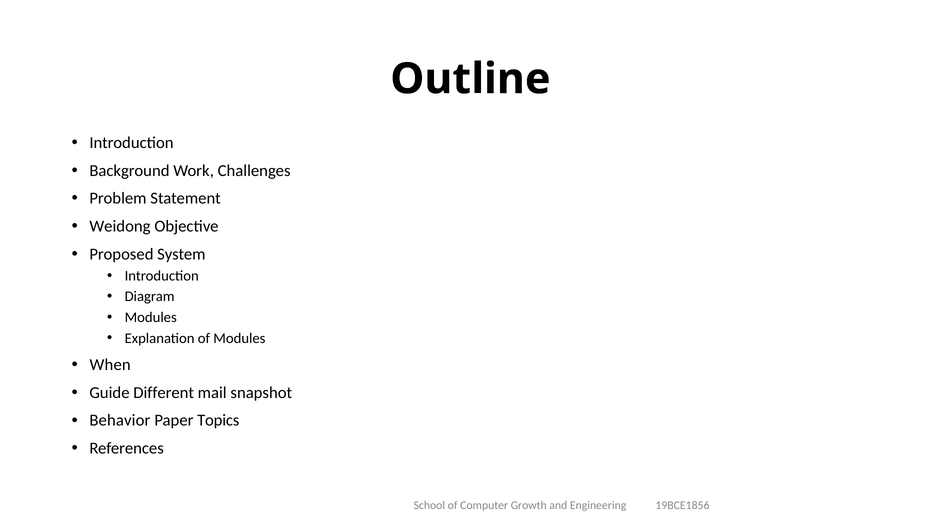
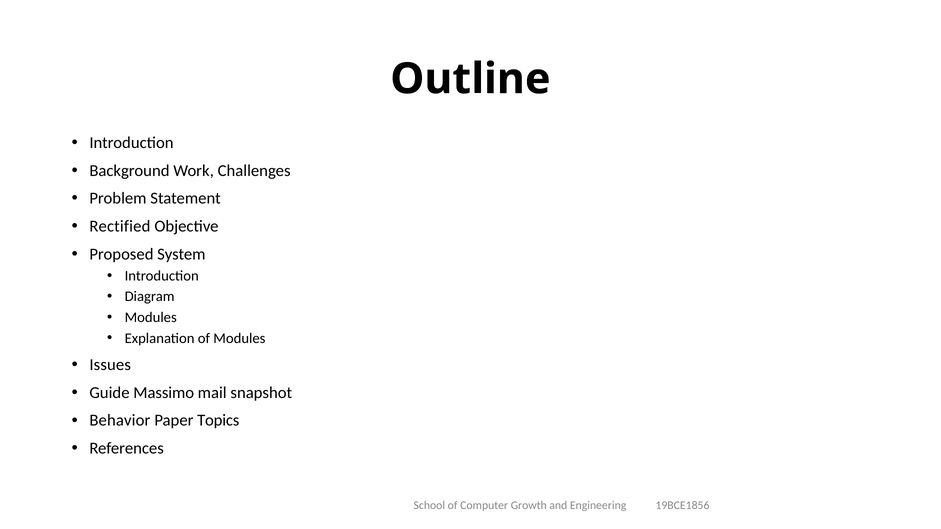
Weidong: Weidong -> Rectified (120, 226)
When: When -> Issues (110, 365)
Different: Different -> Massimo (164, 393)
